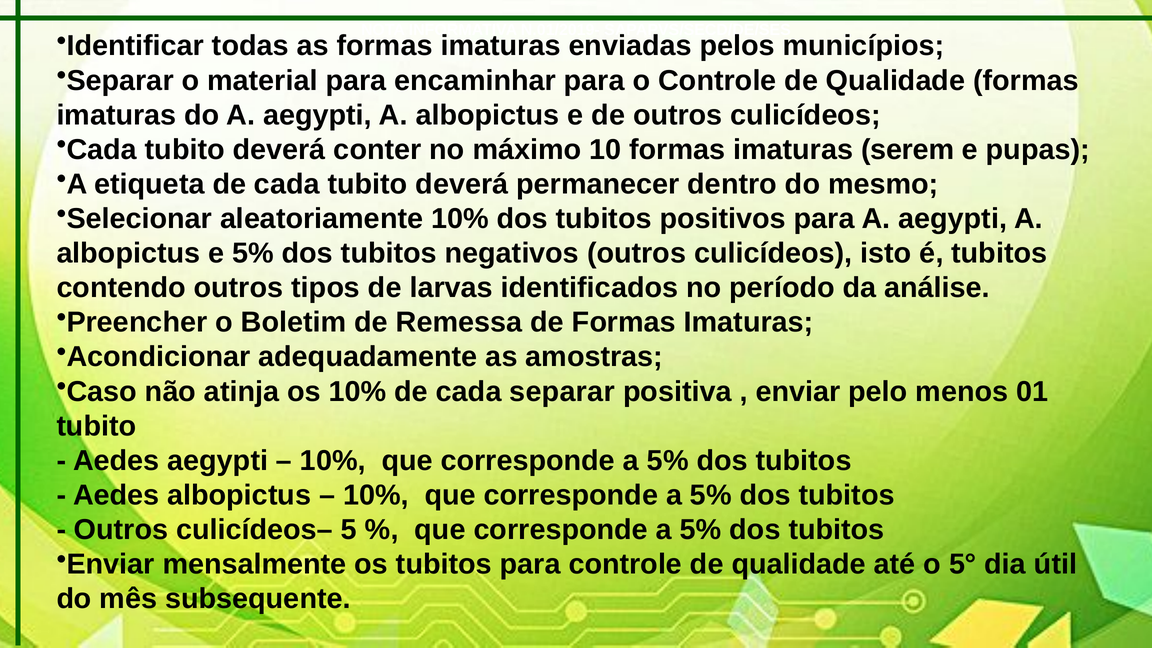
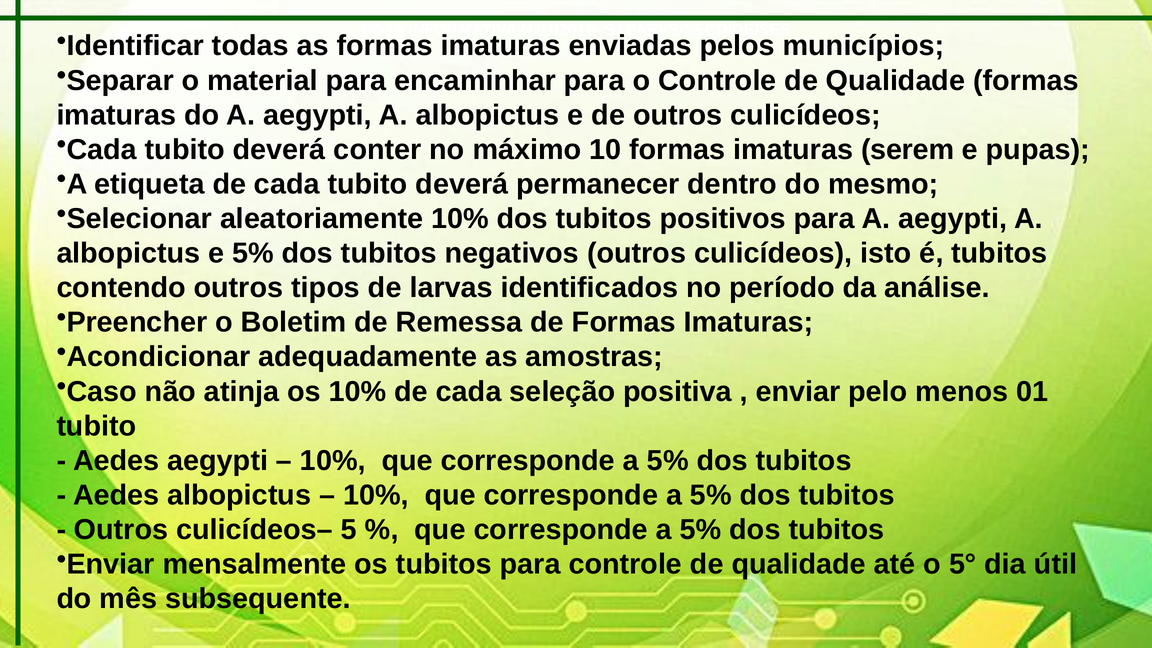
cada separar: separar -> seleção (562, 392)
